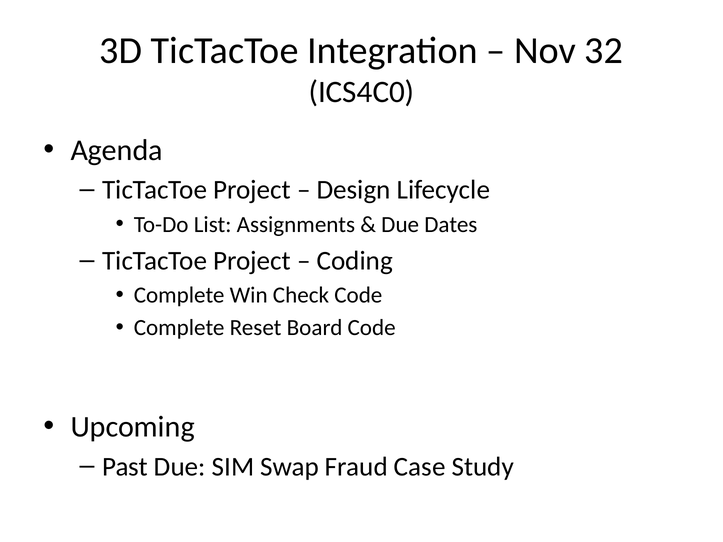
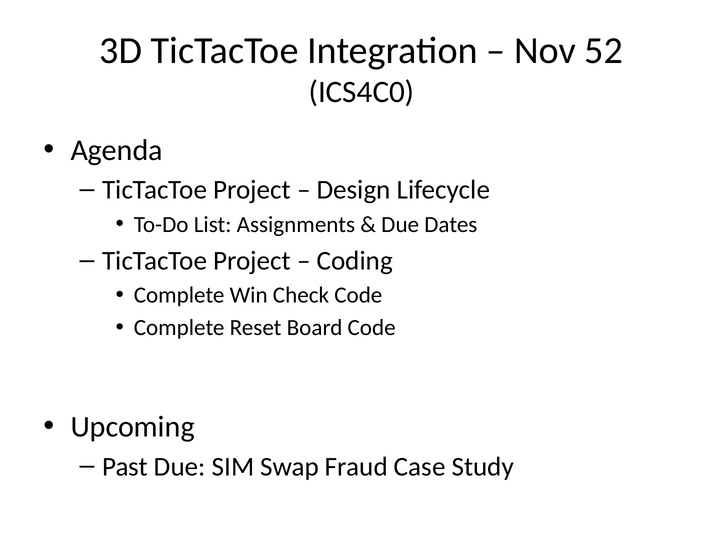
32: 32 -> 52 (604, 51)
